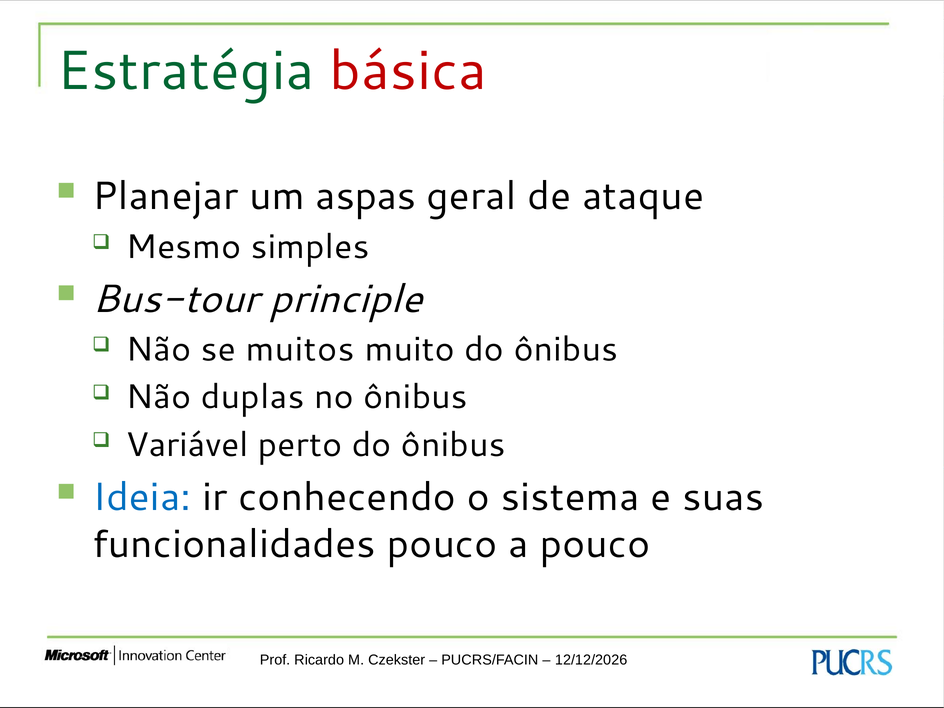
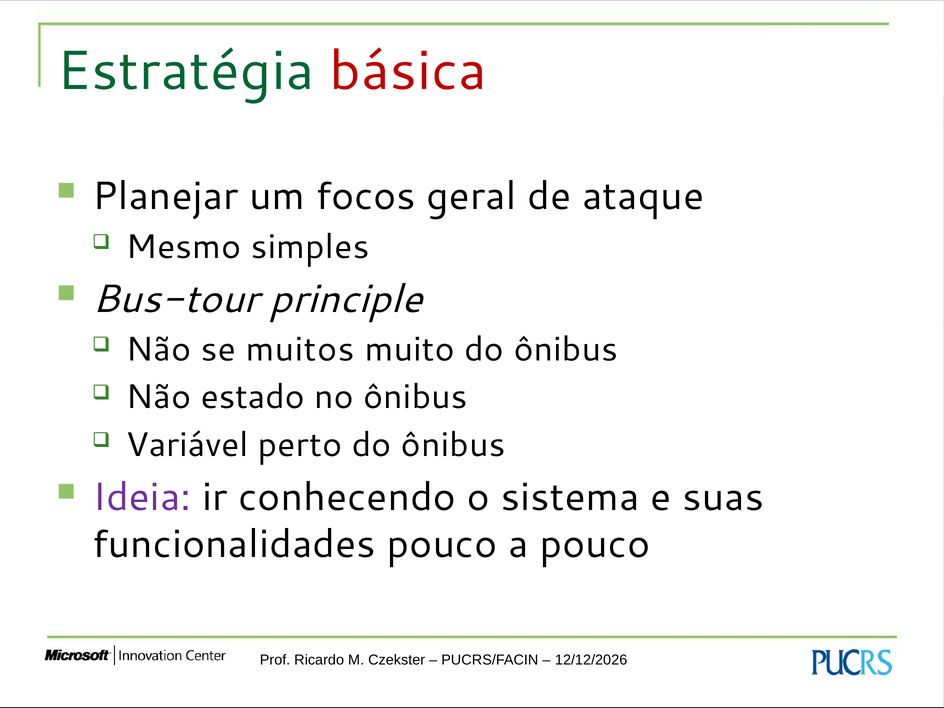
aspas: aspas -> focos (366, 196)
duplas: duplas -> estado (253, 397)
Ideia colour: blue -> purple (142, 497)
